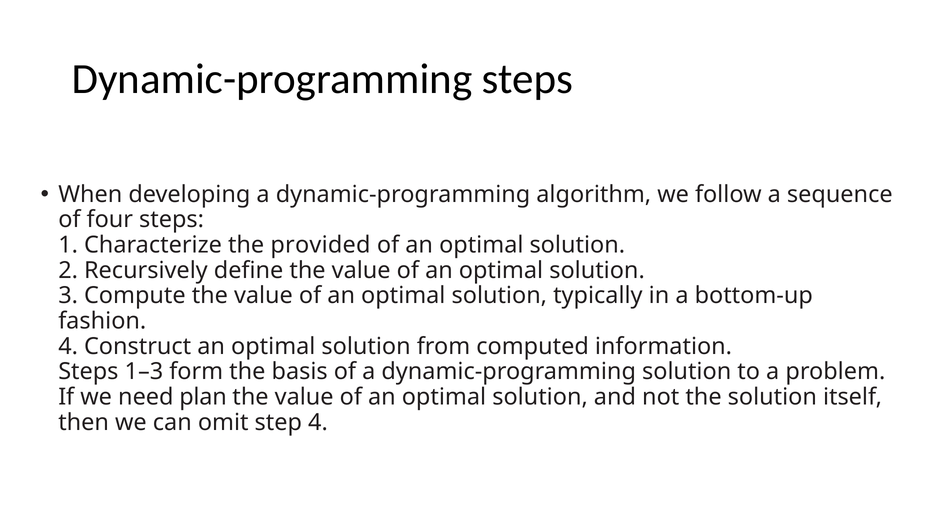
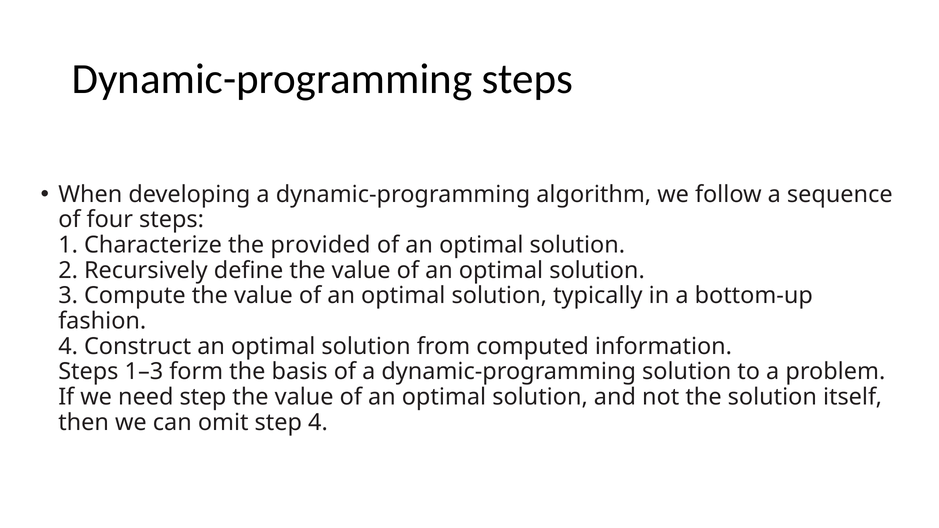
need plan: plan -> step (203, 397)
